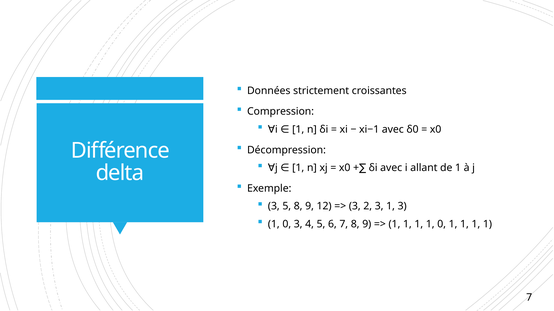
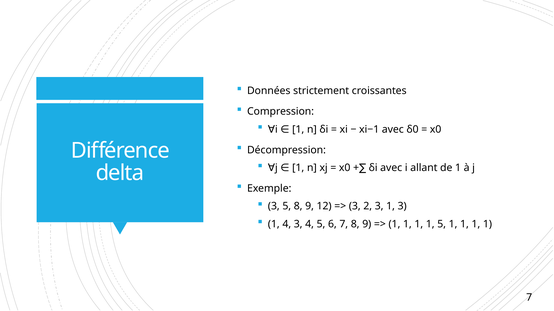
0: 0 -> 4 (287, 224)
1 1 0: 0 -> 5 (442, 224)
